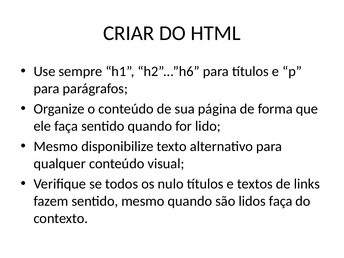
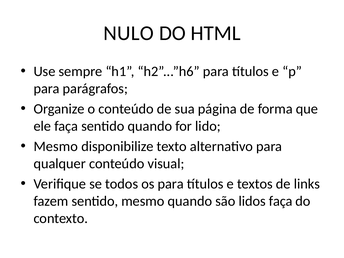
CRIAR: CRIAR -> NULO (129, 33)
os nulo: nulo -> para (171, 184)
